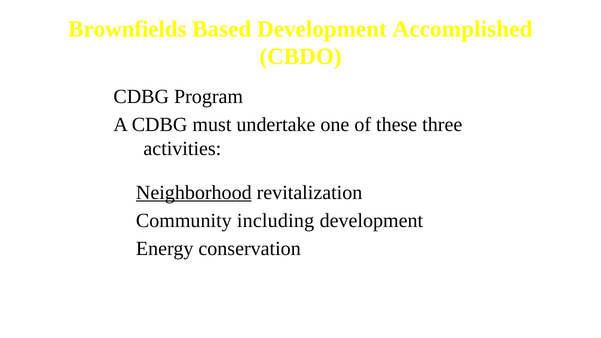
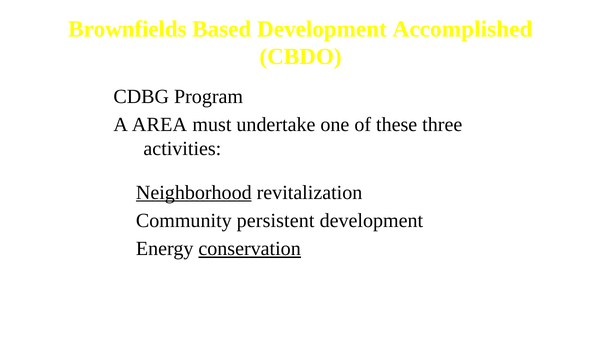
A CDBG: CDBG -> AREA (159, 125)
including: including -> persistent (276, 221)
conservation underline: none -> present (250, 249)
